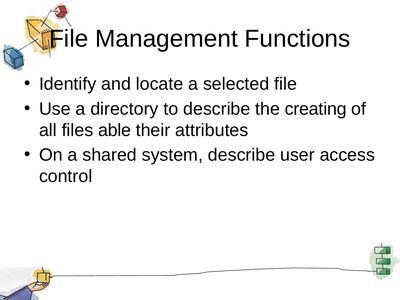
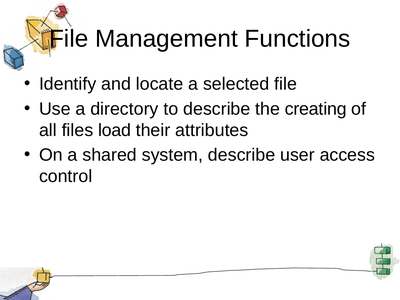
able: able -> load (115, 130)
